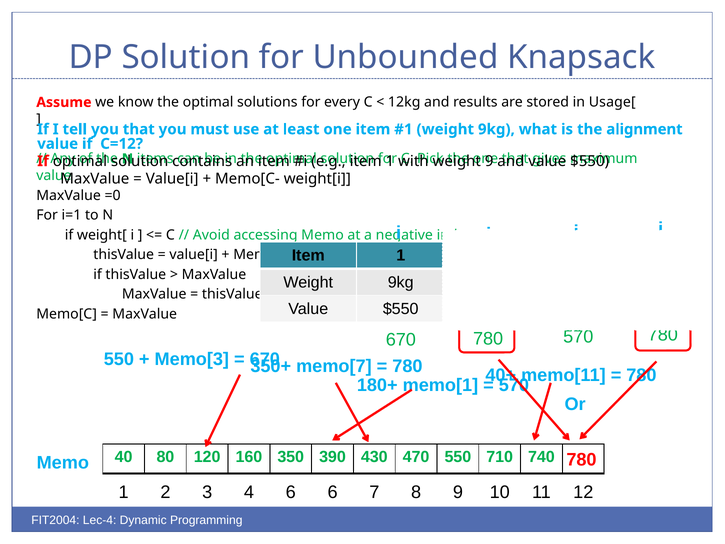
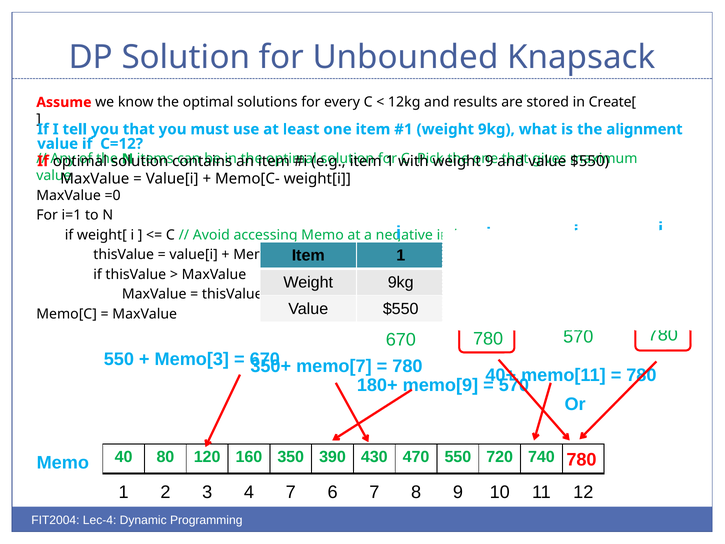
Usage[: Usage[ -> Create[ (612, 102)
memo[1: memo[1 -> memo[9 (440, 385)
710: 710 -> 720 (500, 457)
4 6: 6 -> 7 (291, 492)
